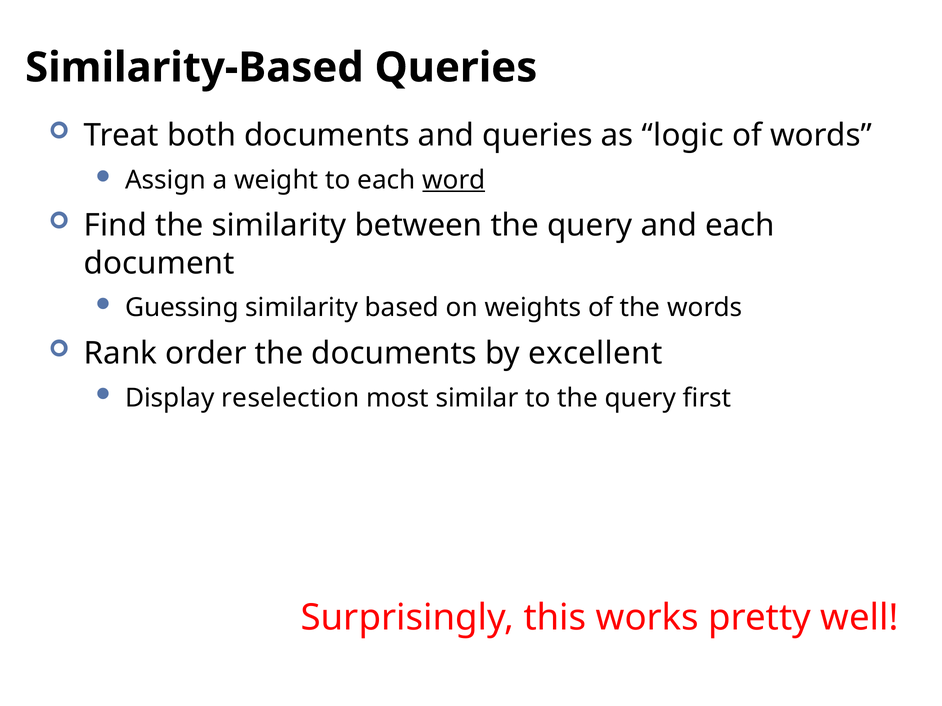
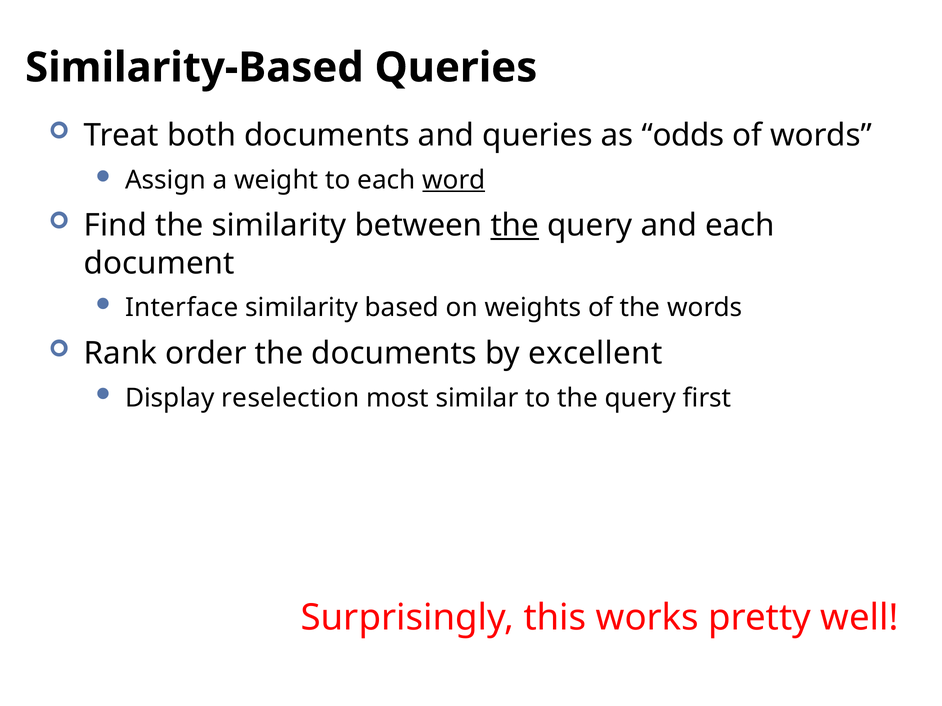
logic: logic -> odds (683, 136)
the underline: none -> present (515, 226)
Guessing: Guessing -> Interface (182, 308)
